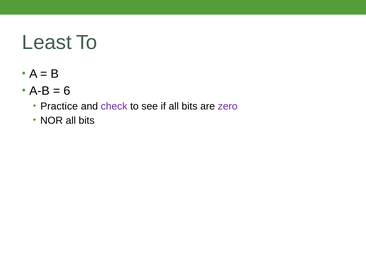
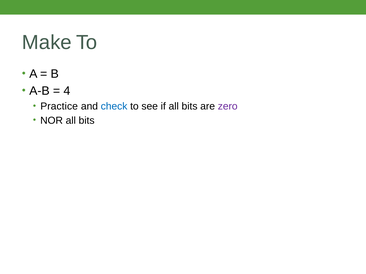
Least: Least -> Make (47, 43)
6: 6 -> 4 (67, 91)
check colour: purple -> blue (114, 106)
